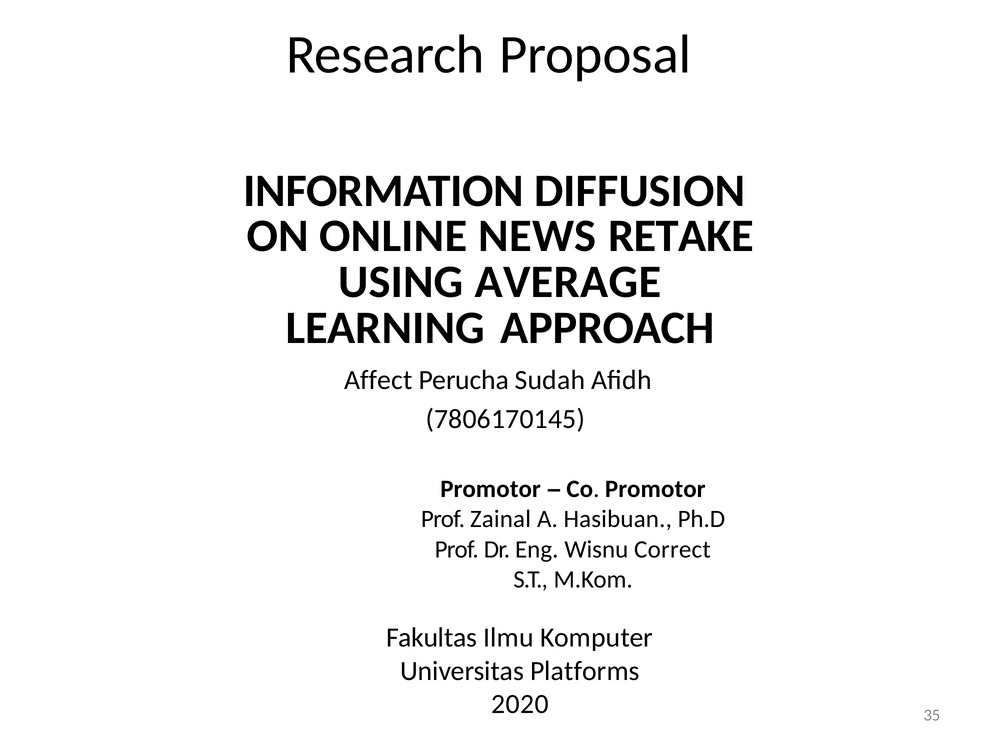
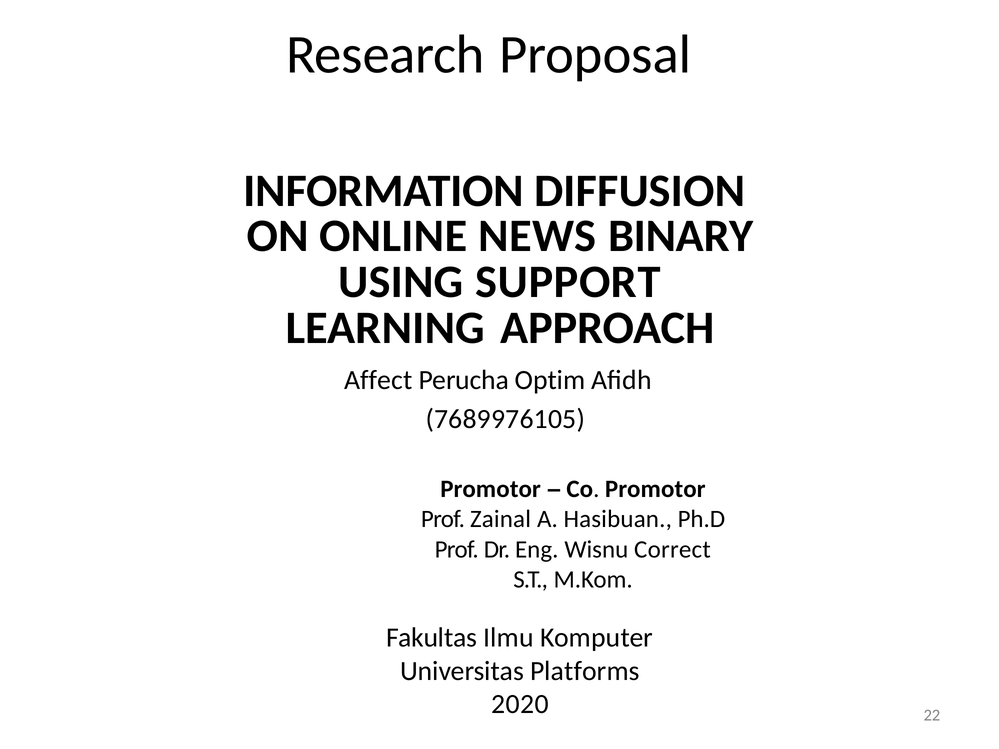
RETAKE: RETAKE -> BINARY (681, 236)
AVERAGE: AVERAGE -> SUPPORT (568, 282)
Sudah: Sudah -> Optim (550, 380)
7806170145: 7806170145 -> 7689976105 (505, 419)
35: 35 -> 22 (932, 715)
